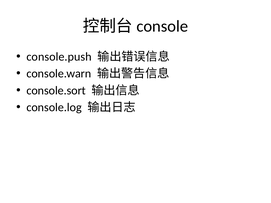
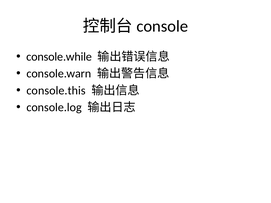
console.push: console.push -> console.while (59, 57)
console.sort: console.sort -> console.this (56, 91)
